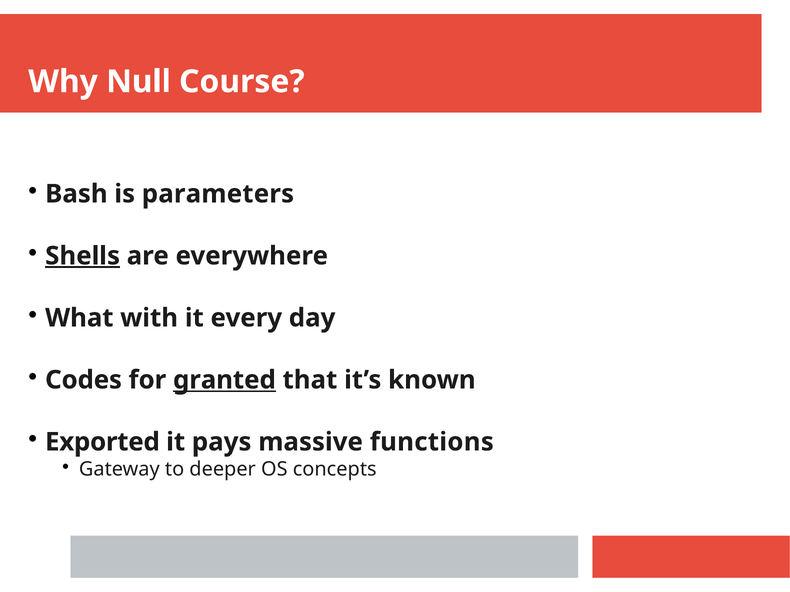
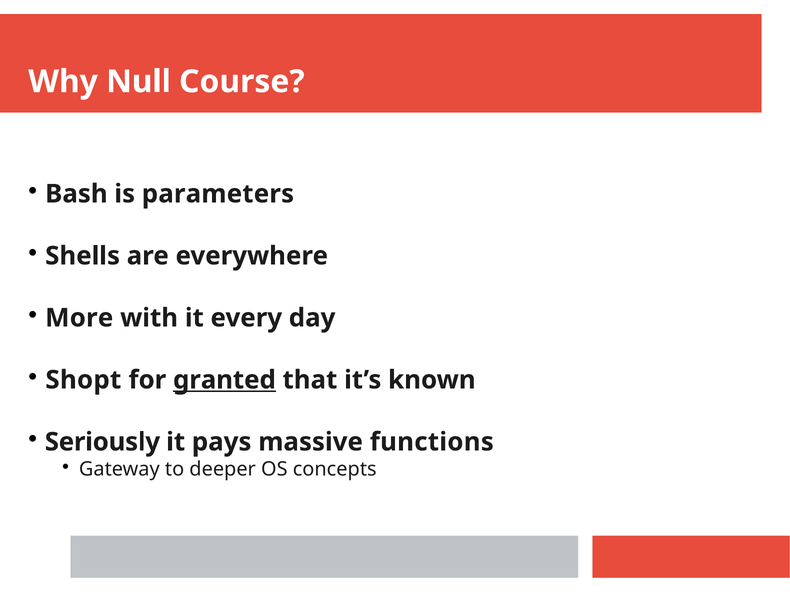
Shells underline: present -> none (83, 256)
What: What -> More (79, 318)
Codes: Codes -> Shopt (83, 380)
Exported: Exported -> Seriously (102, 442)
